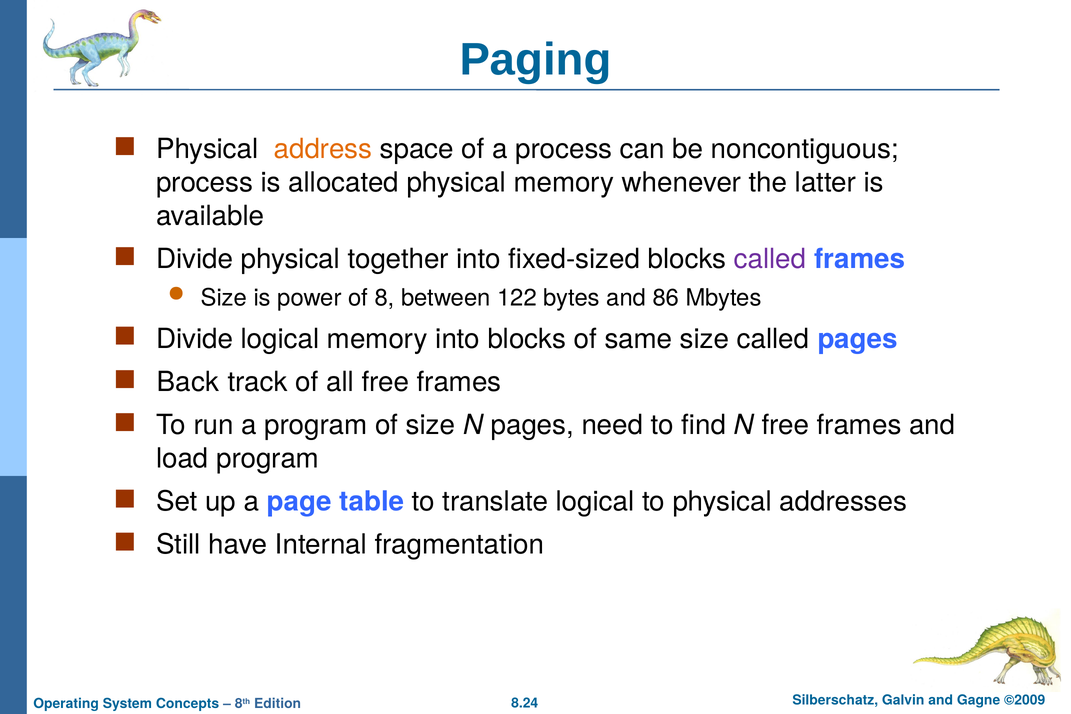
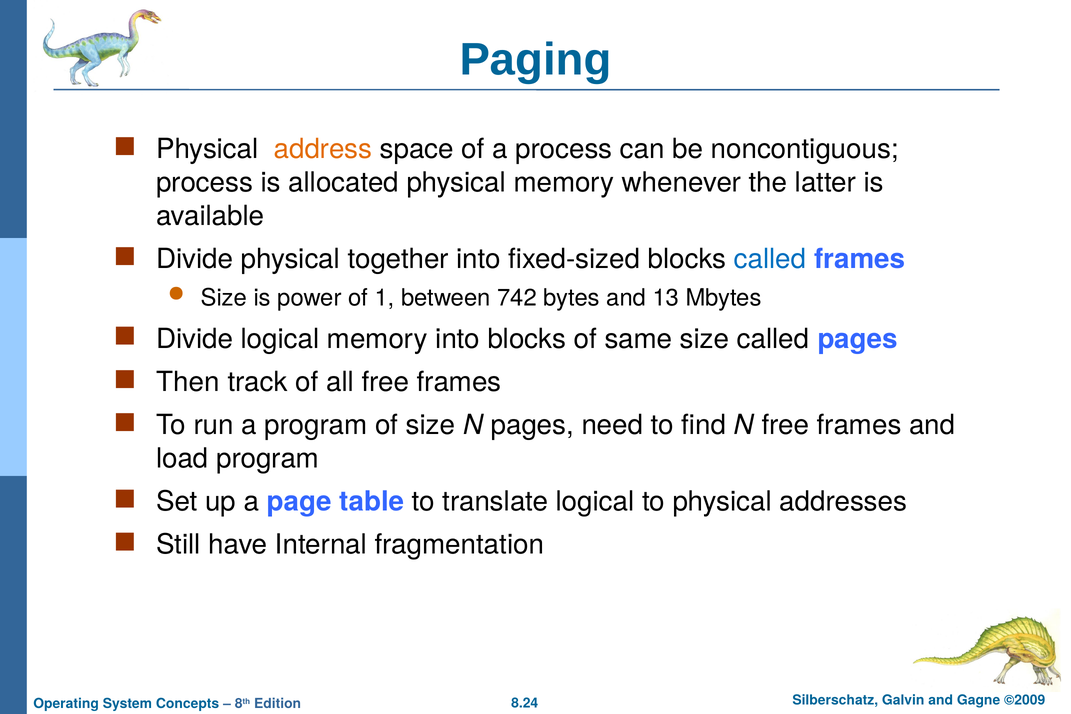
called colour: purple -> blue (770, 259)
8: 8 -> 1 (385, 298)
122: 122 -> 742 (517, 298)
86: 86 -> 13 (666, 298)
Back: Back -> Then (188, 382)
